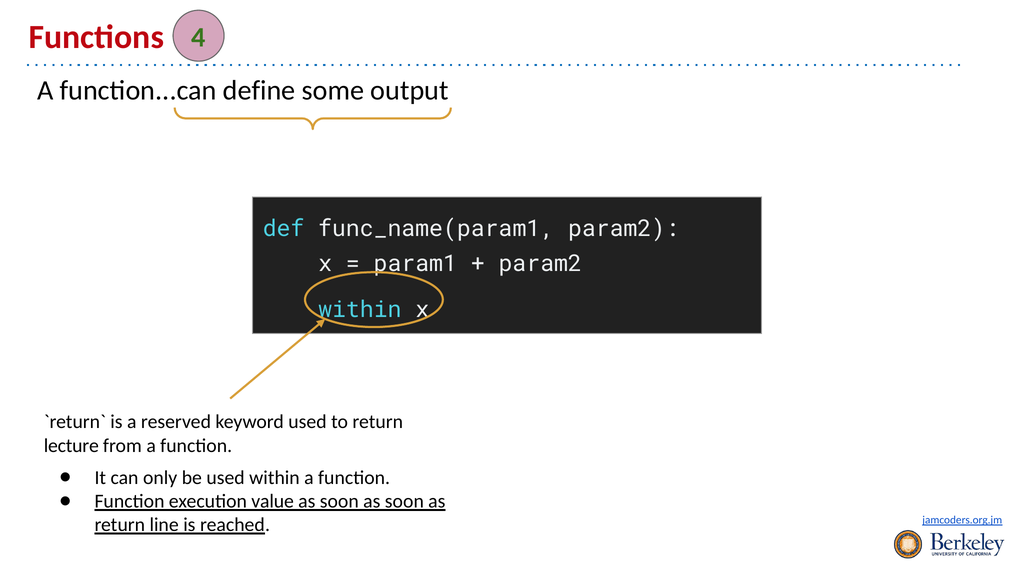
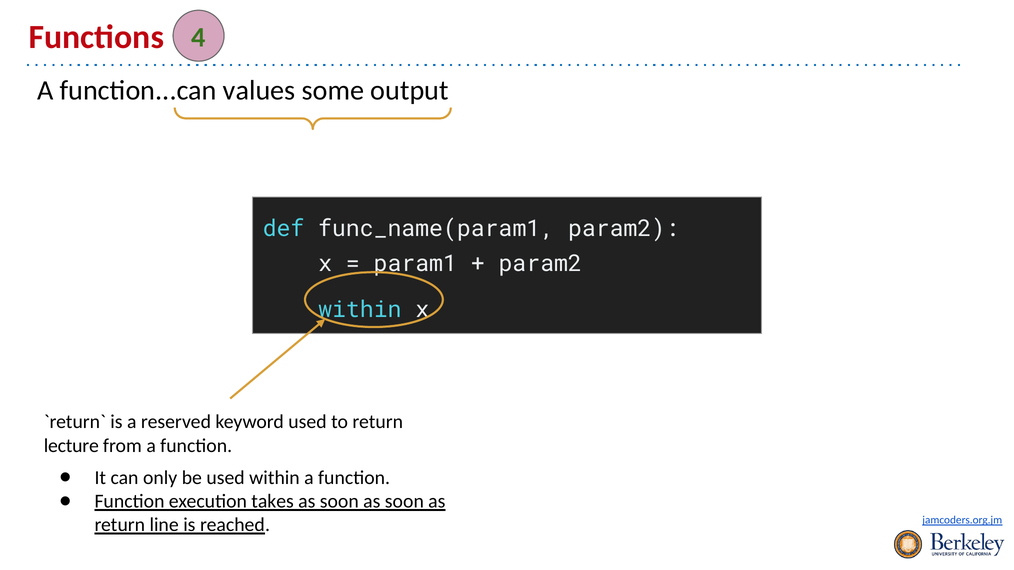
define: define -> values (259, 91)
value: value -> takes (273, 502)
